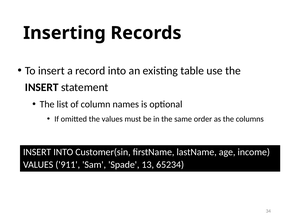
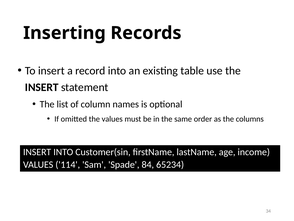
911: 911 -> 114 (68, 164)
13: 13 -> 84 (148, 164)
